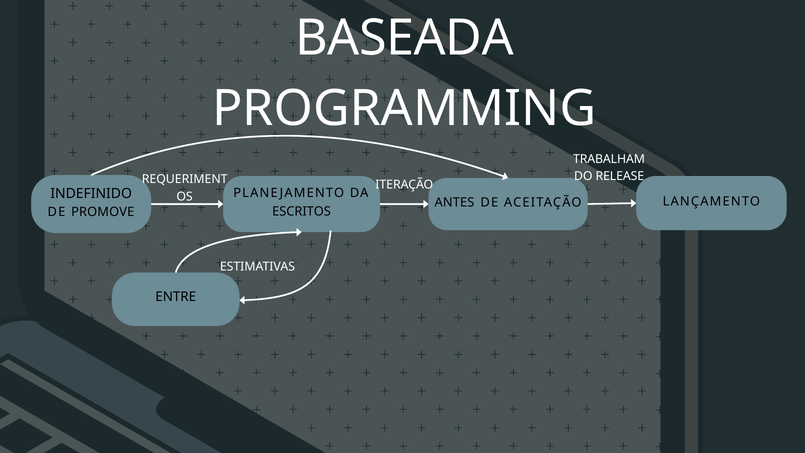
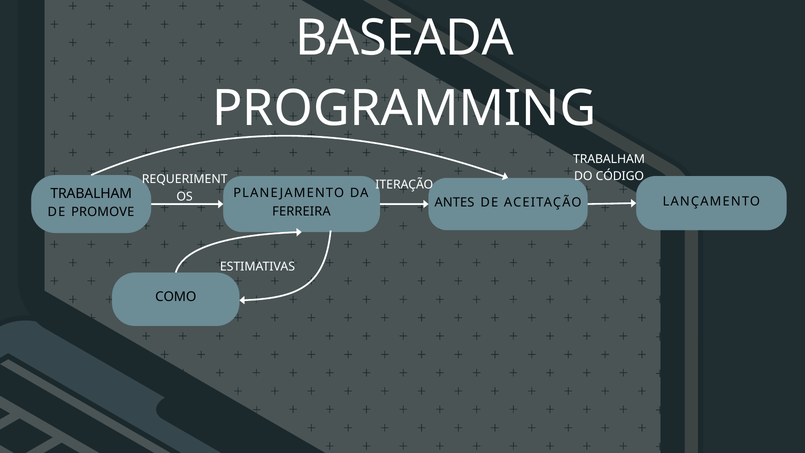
RELEASE: RELEASE -> CÓDIGO (620, 176)
INDEFINIDO: INDEFINIDO -> TRABALHAM (91, 193)
ESCRITOS: ESCRITOS -> FERREIRA (301, 211)
ENTRE: ENTRE -> COMO (176, 297)
